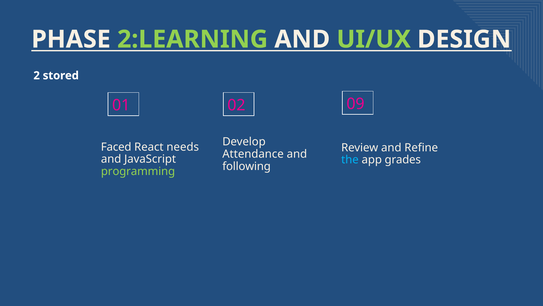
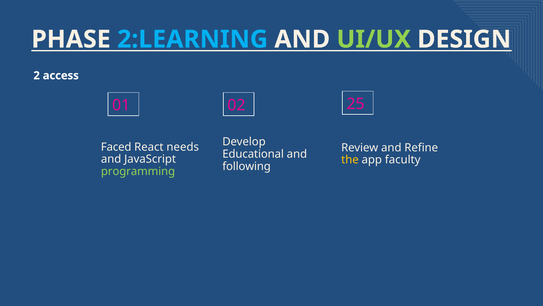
2:LEARNING colour: light green -> light blue (193, 39)
stored: stored -> access (61, 75)
09: 09 -> 25 (356, 104)
Attendance: Attendance -> Educational (253, 154)
the colour: light blue -> yellow (350, 160)
grades: grades -> faculty (403, 160)
